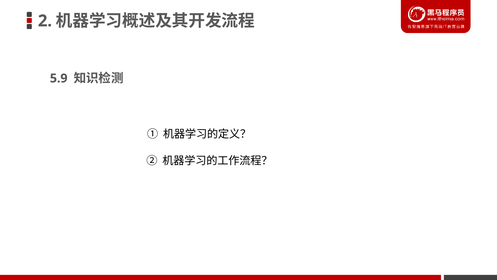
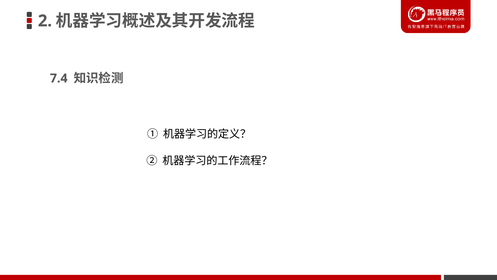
5.9: 5.9 -> 7.4 (59, 78)
